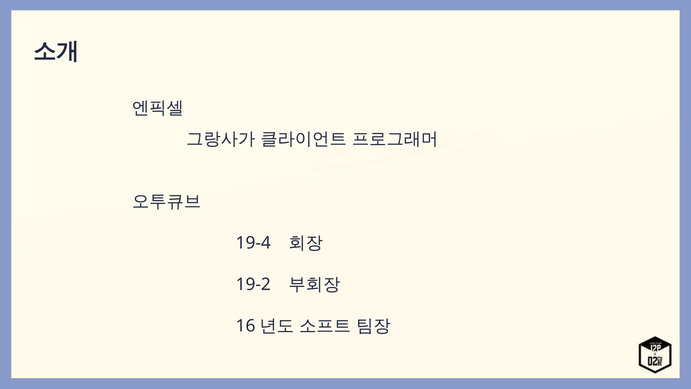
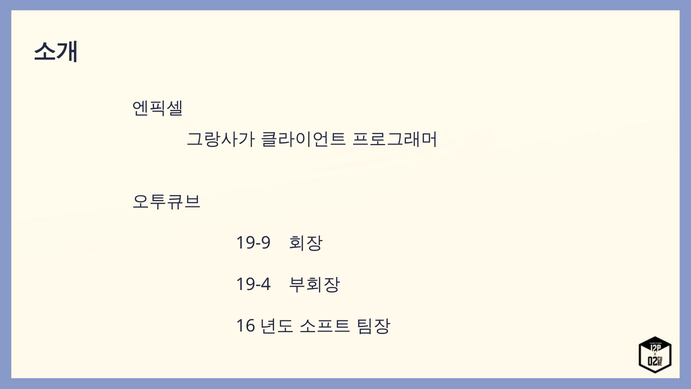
19-4: 19-4 -> 19-9 (253, 243)
19-2: 19-2 -> 19-4 (253, 284)
